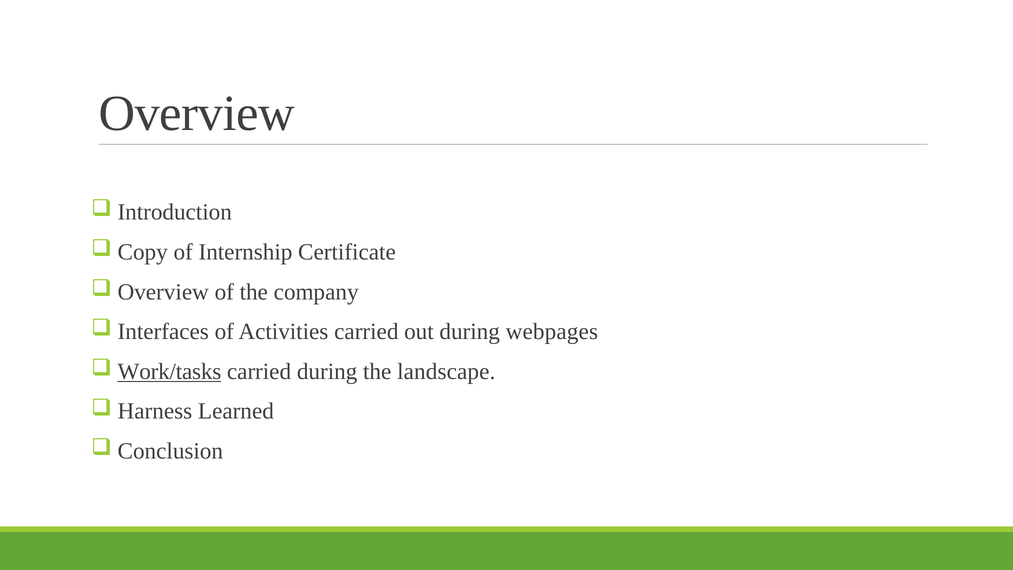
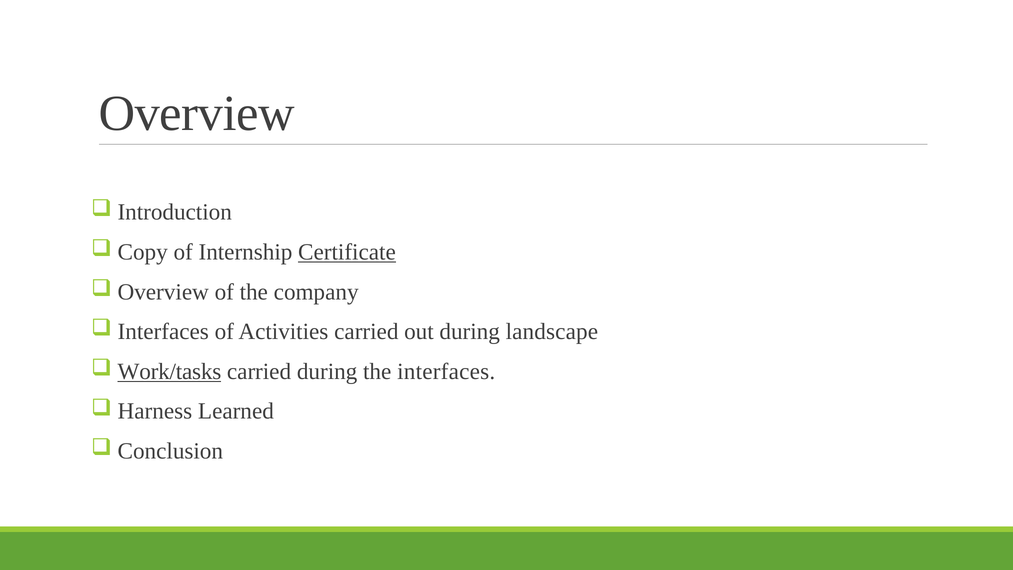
Certificate underline: none -> present (347, 252)
webpages: webpages -> landscape (552, 332)
the landscape: landscape -> interfaces (446, 371)
